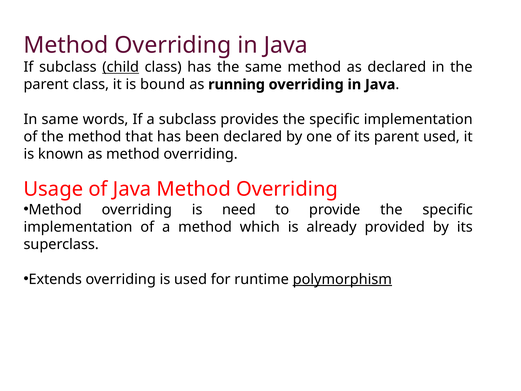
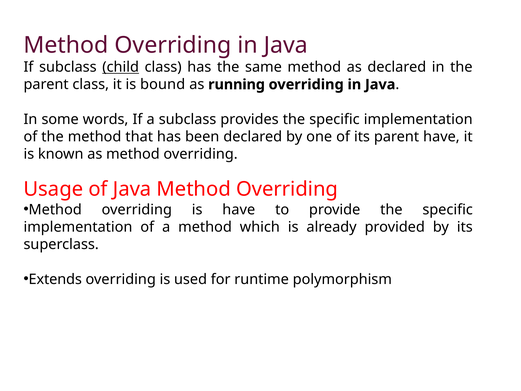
In same: same -> some (60, 119)
parent used: used -> have (441, 137)
is need: need -> have (239, 210)
polymorphism underline: present -> none (342, 279)
